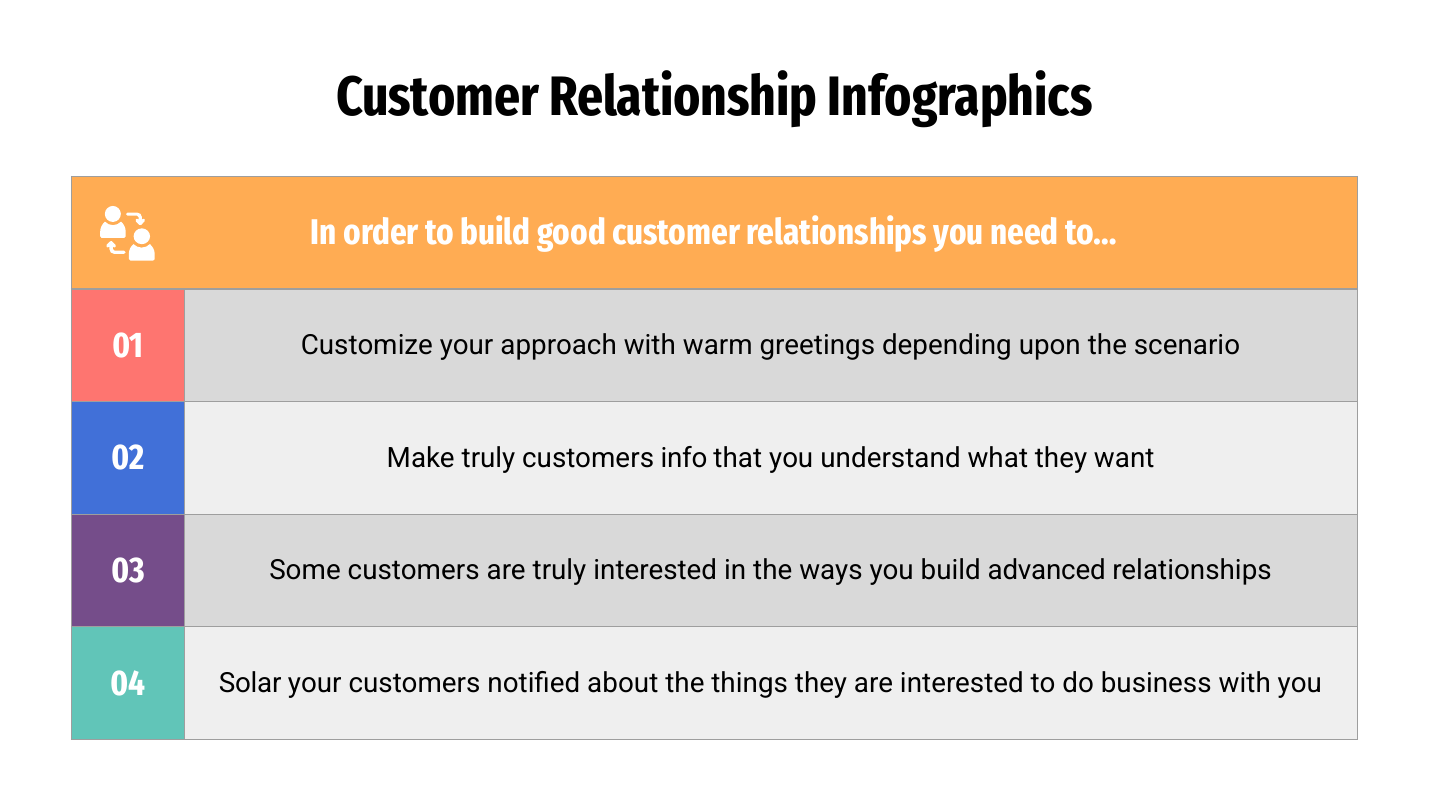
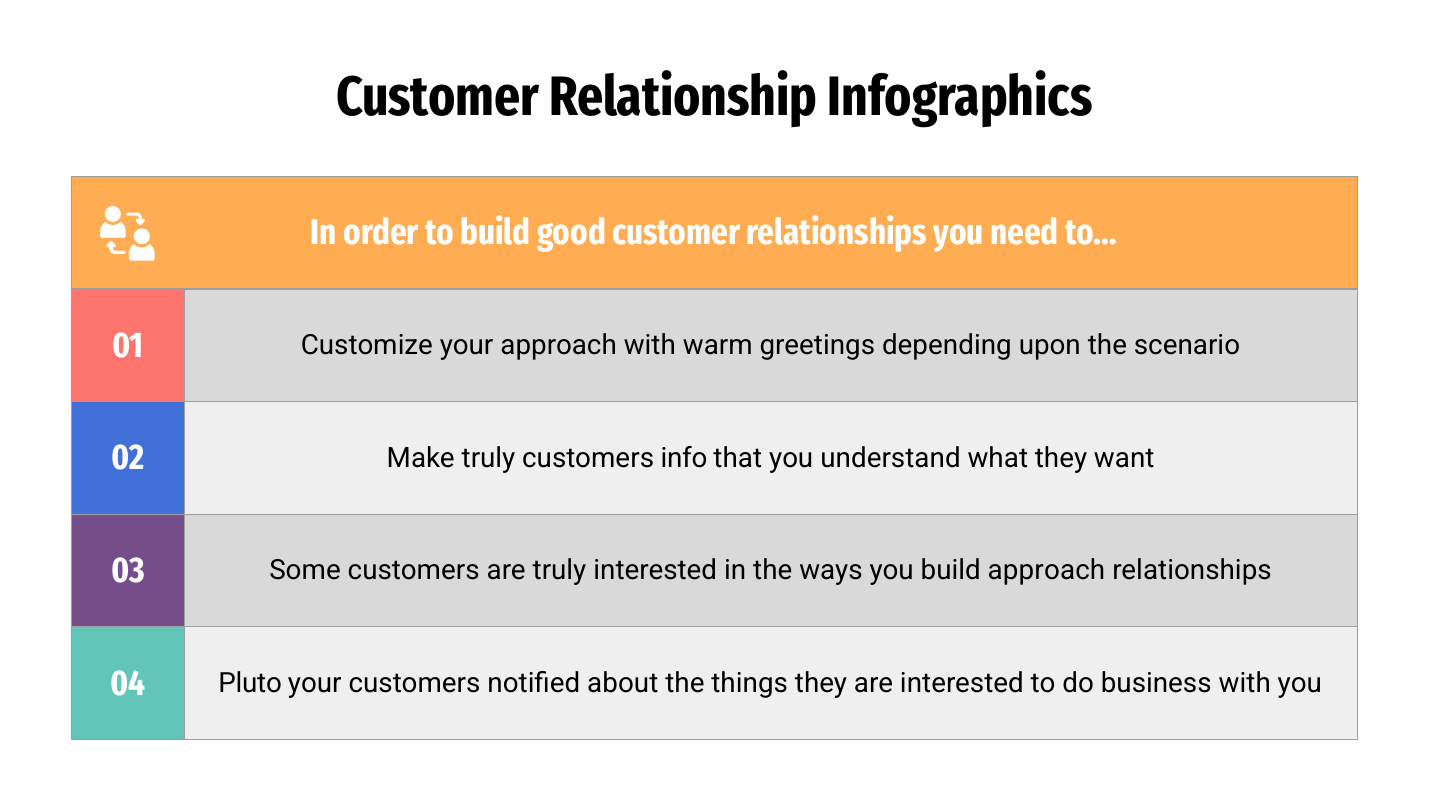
build advanced: advanced -> approach (1046, 571)
Solar: Solar -> Pluto (250, 683)
